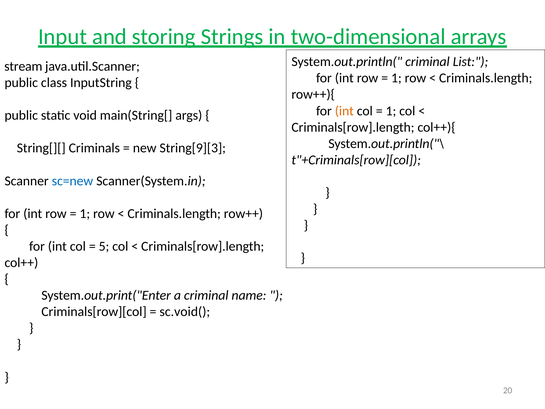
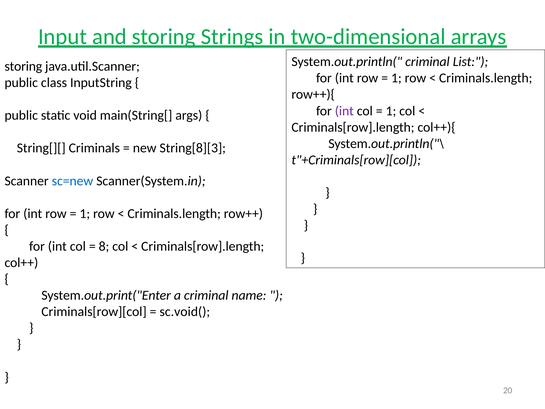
stream: stream -> storing (23, 66)
int colour: orange -> purple (344, 111)
String[9][3: String[9][3 -> String[8][3 (193, 148)
5: 5 -> 8 (104, 246)
